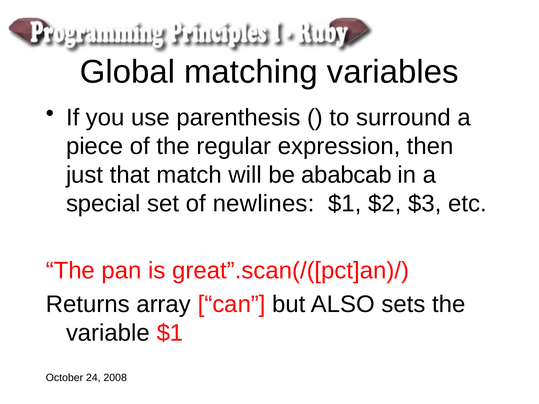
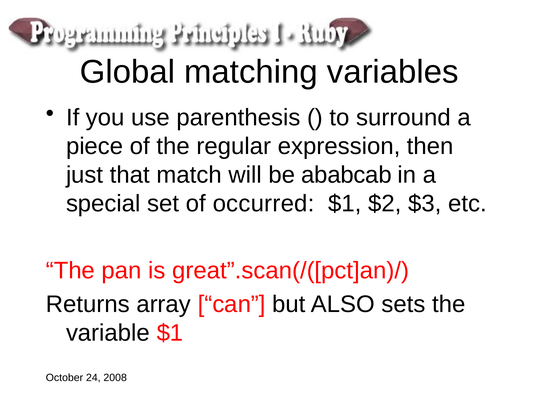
newlines: newlines -> occurred (264, 204)
